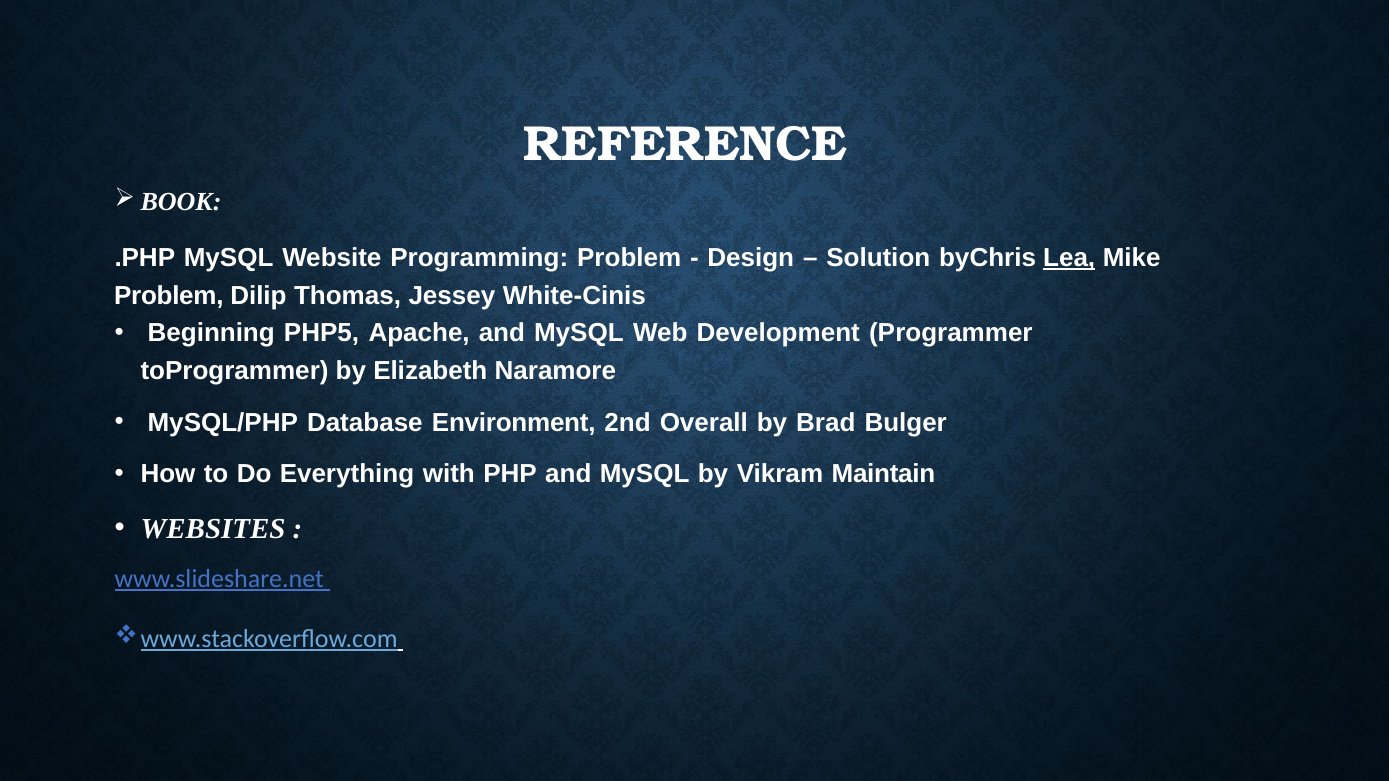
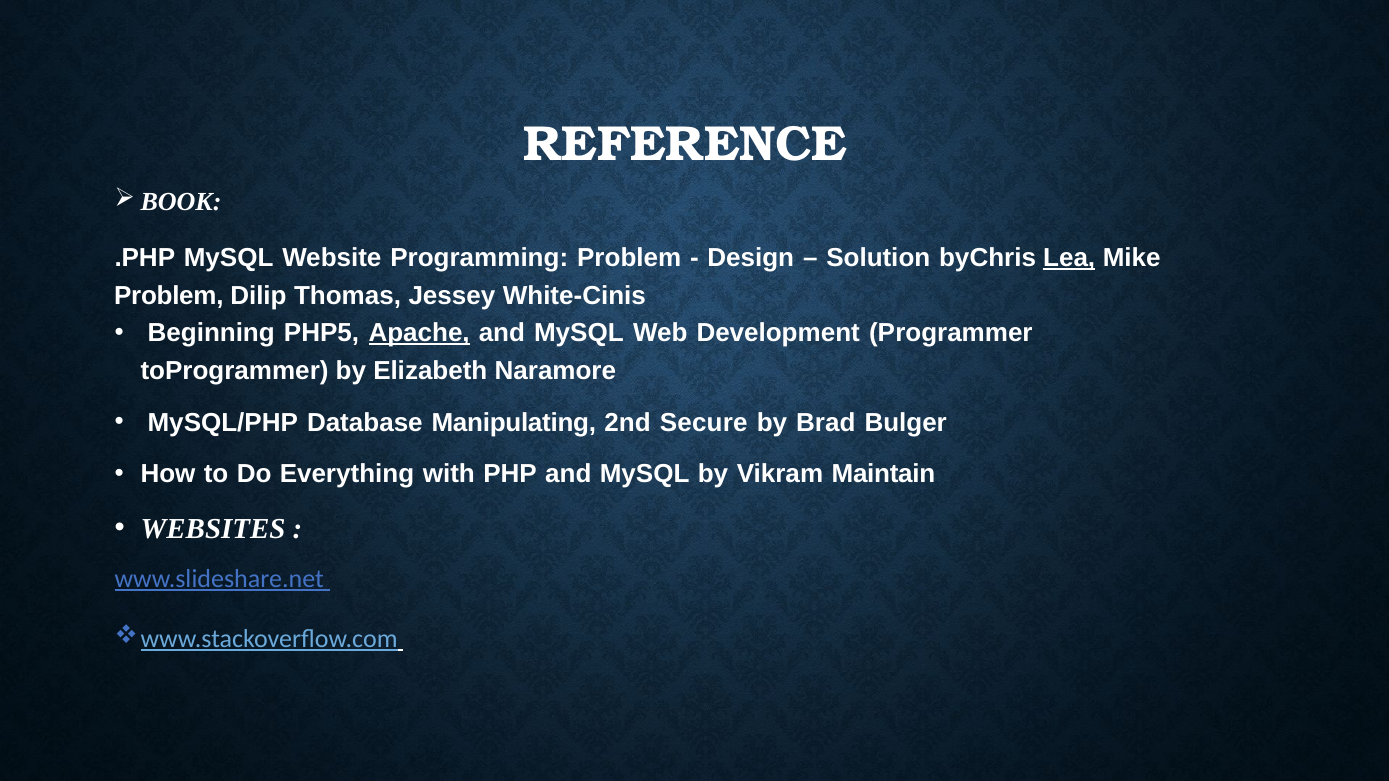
Apache underline: none -> present (419, 333)
Environment: Environment -> Manipulating (514, 423)
Overall: Overall -> Secure (704, 423)
